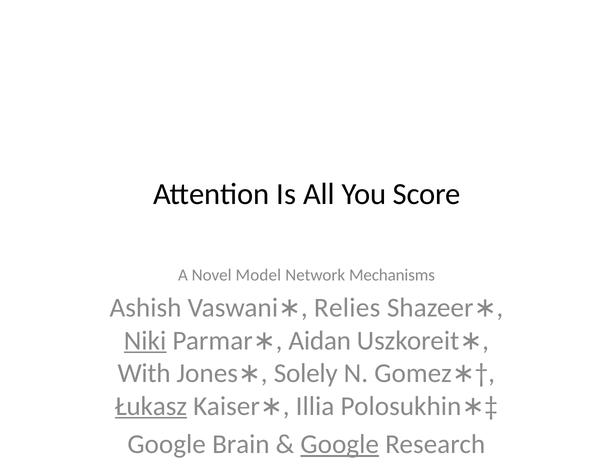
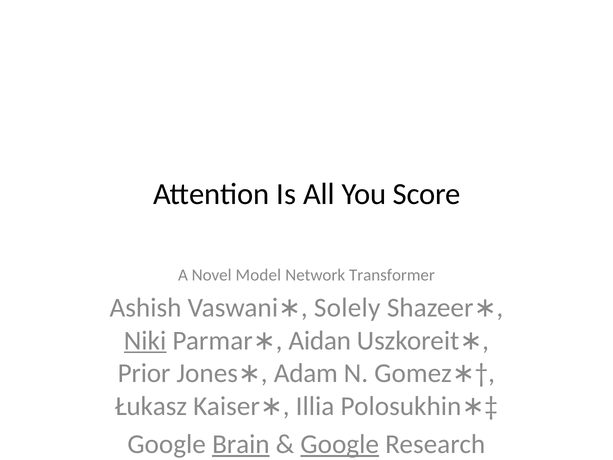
Mechanisms: Mechanisms -> Transformer (392, 275)
Relies: Relies -> Solely (347, 308)
With: With -> Prior (144, 373)
Solely: Solely -> Adam (306, 373)
Łukasz underline: present -> none (151, 406)
Brain underline: none -> present (241, 444)
